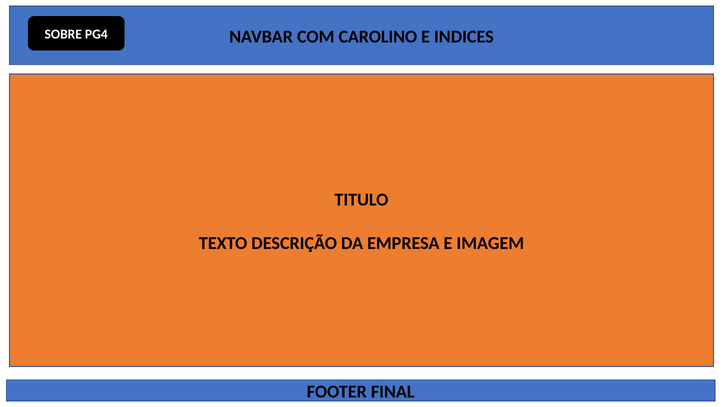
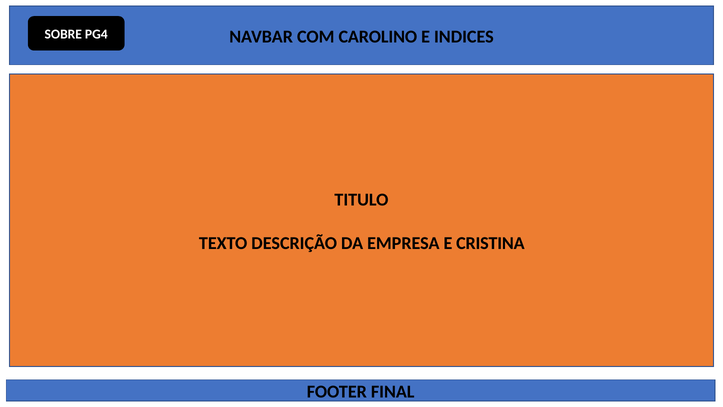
IMAGEM: IMAGEM -> CRISTINA (490, 243)
